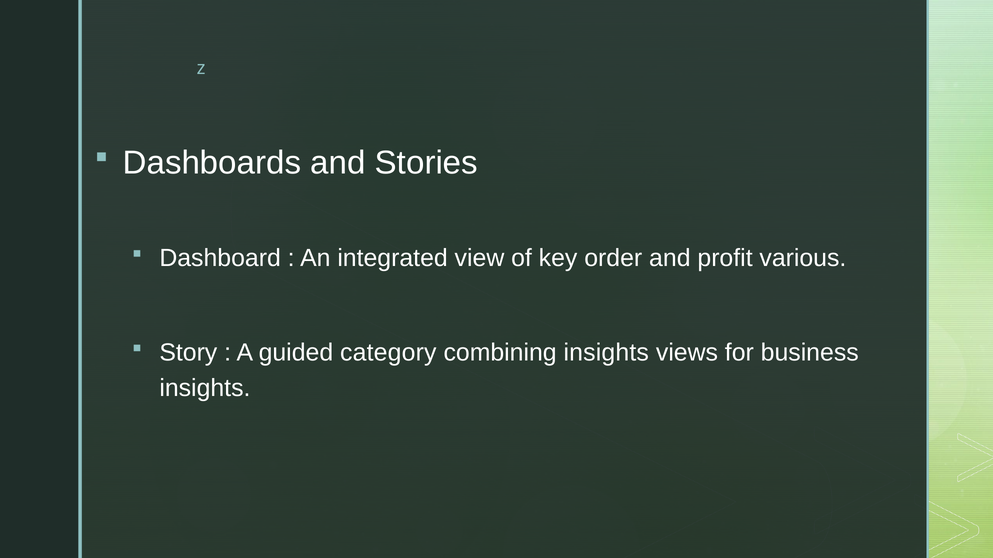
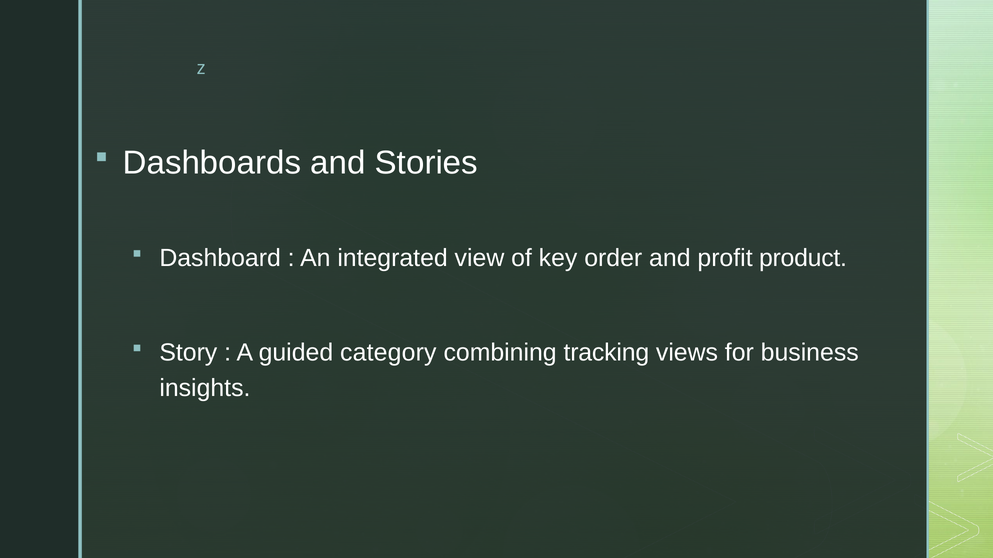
various: various -> product (803, 259)
combining insights: insights -> tracking (606, 353)
